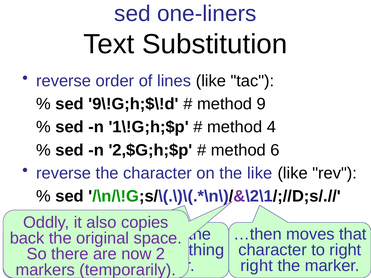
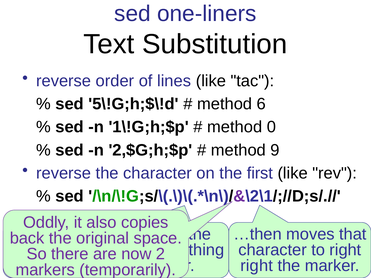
9\!G;h;$\!d: 9\!G;h;$\!d -> 5\!G;h;$\!d (134, 104)
9: 9 -> 6 (261, 104)
4: 4 -> 0 (271, 127)
6: 6 -> 9 (275, 150)
on the like: like -> first (260, 173)
